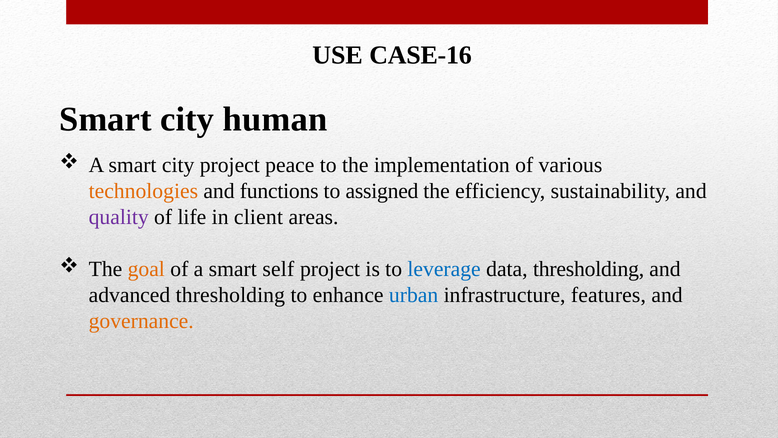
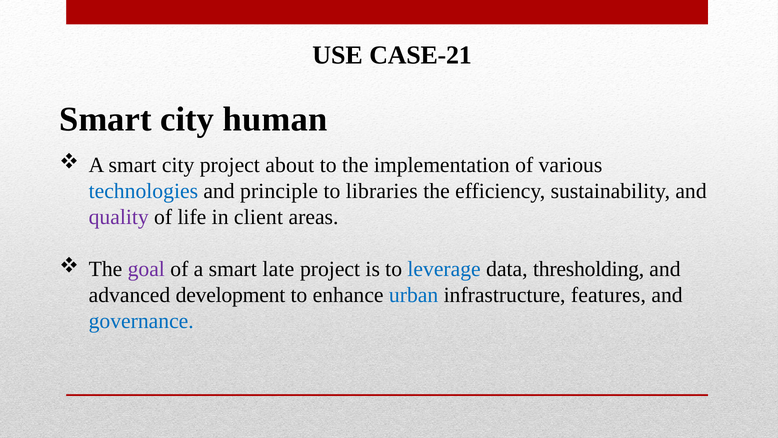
CASE-16: CASE-16 -> CASE-21 (420, 55)
peace: peace -> about (290, 165)
technologies colour: orange -> blue (143, 191)
functions: functions -> principle (279, 191)
assigned: assigned -> libraries (382, 191)
goal colour: orange -> purple (146, 269)
self: self -> late (278, 269)
advanced thresholding: thresholding -> development (231, 295)
governance colour: orange -> blue (141, 321)
